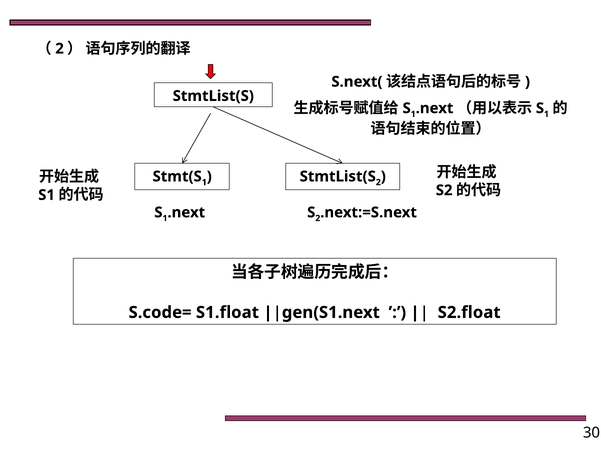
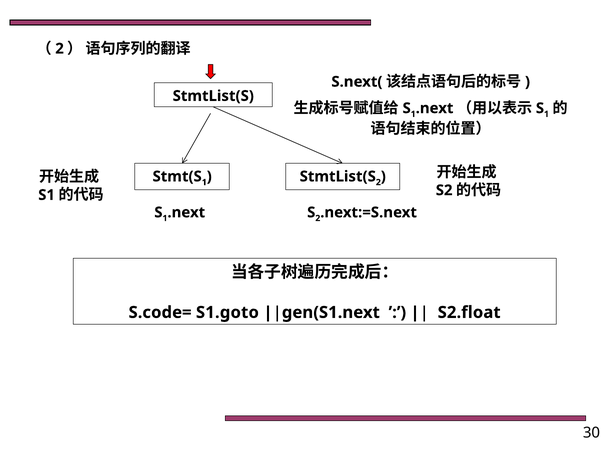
S1.float: S1.float -> S1.goto (227, 312)
